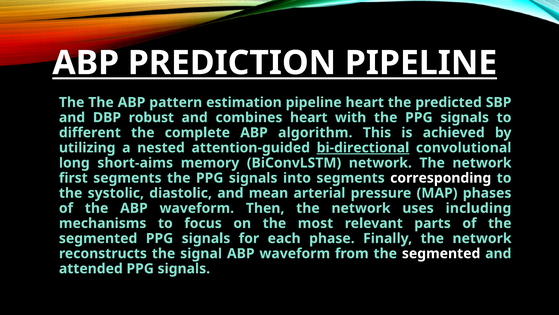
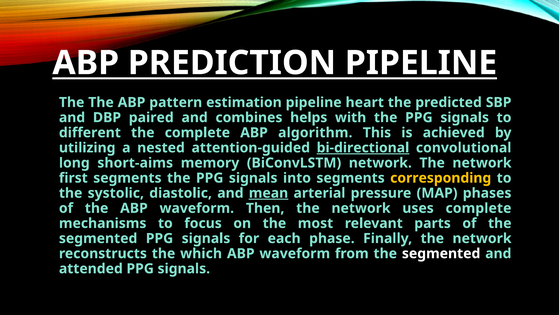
robust: robust -> paired (151, 117)
combines heart: heart -> helps (309, 117)
corresponding colour: white -> yellow (441, 178)
mean underline: none -> present (268, 193)
uses including: including -> complete (478, 208)
signal: signal -> which (201, 253)
